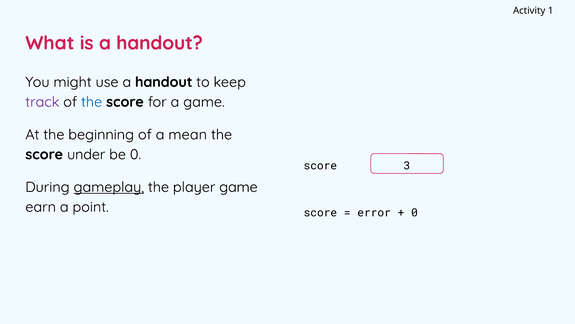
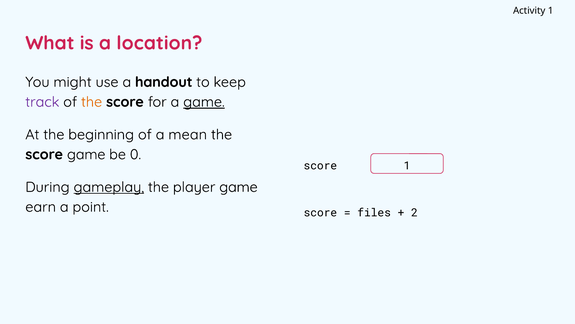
is a handout: handout -> location (159, 43)
the colour: blue -> orange (92, 102)
game underline: none -> present (204, 102)
score under: under -> game (86, 154)
score 3: 3 -> 1 (407, 166)
error: error -> files (374, 212)
0: 0 -> 2 (414, 212)
